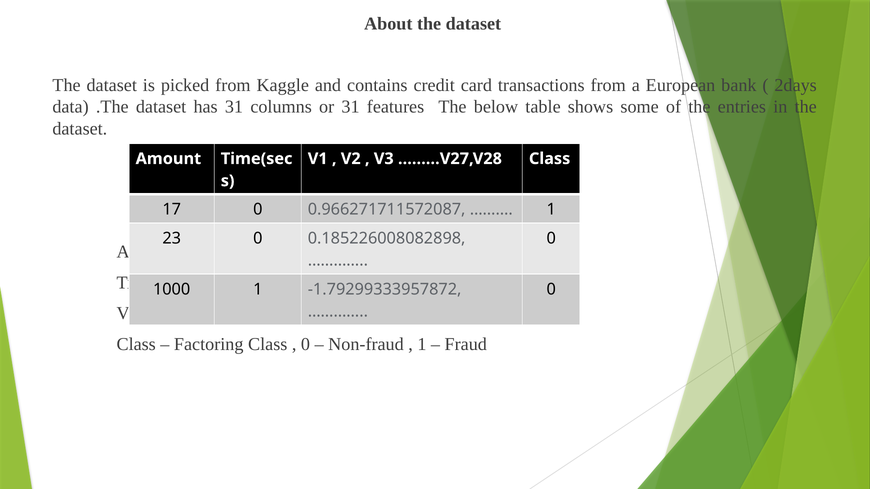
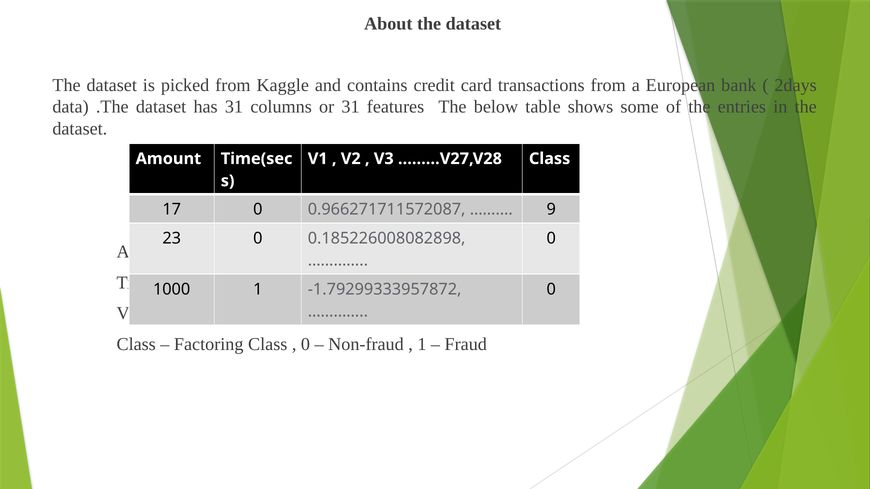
1: 1 -> 9 (551, 210)
